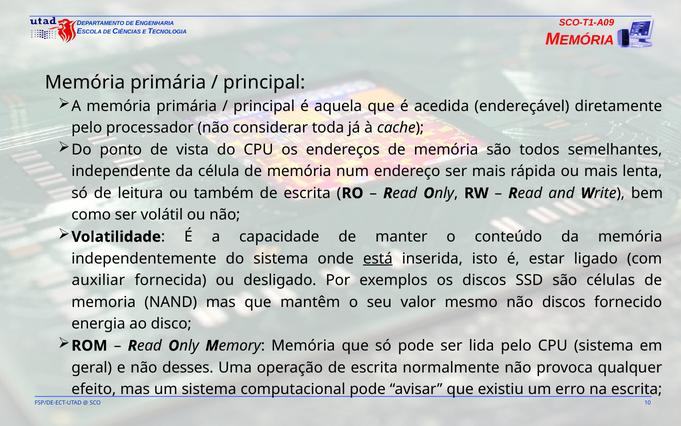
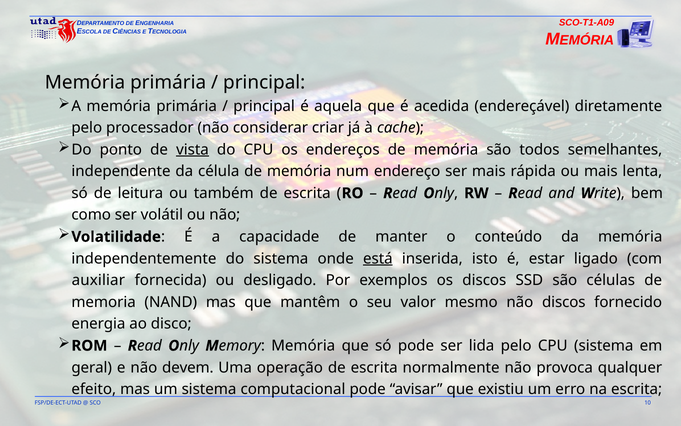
toda: toda -> criar (328, 128)
vista underline: none -> present (193, 149)
desses: desses -> devem (188, 367)
